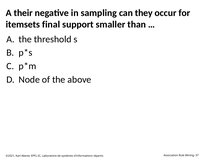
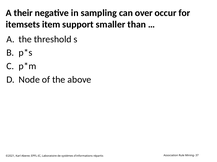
they: they -> over (144, 13)
final: final -> item (51, 25)
